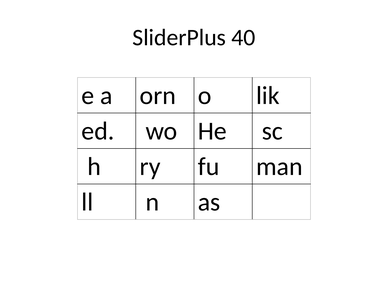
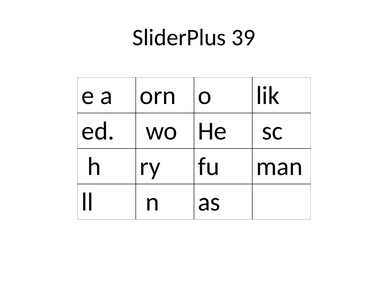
40: 40 -> 39 (243, 38)
